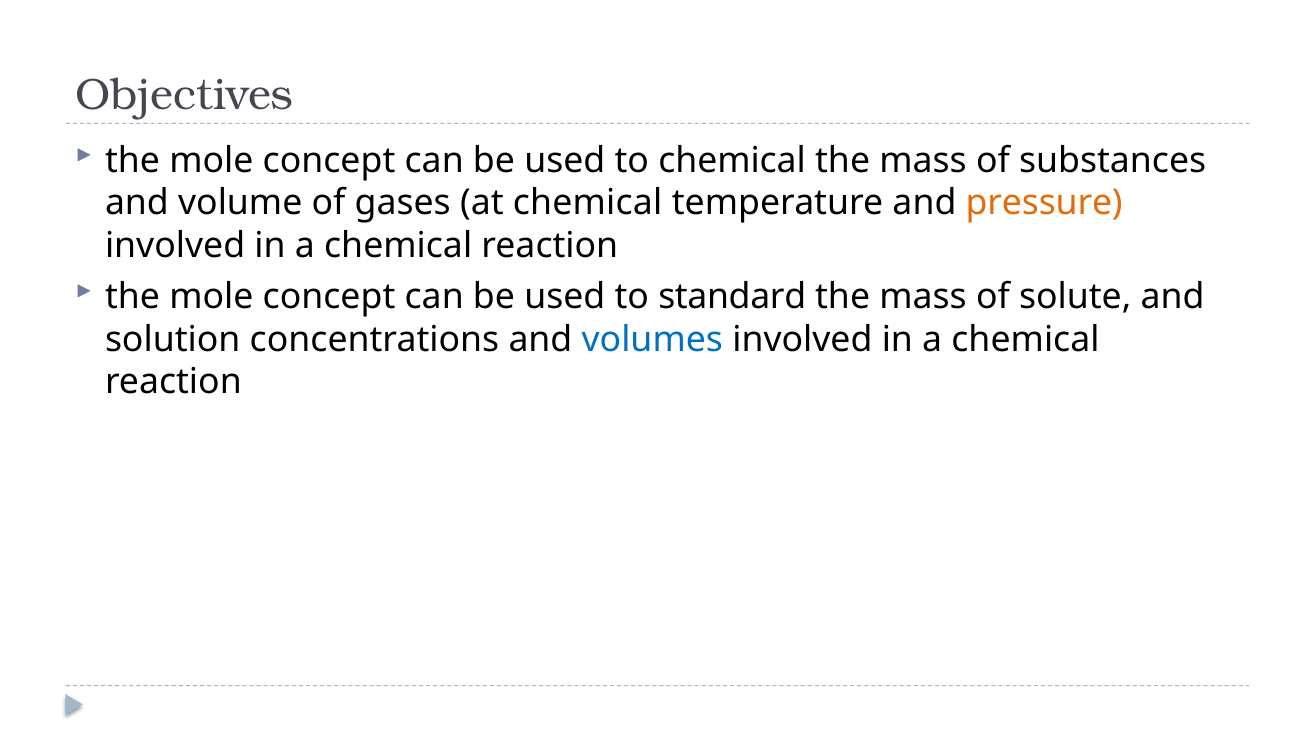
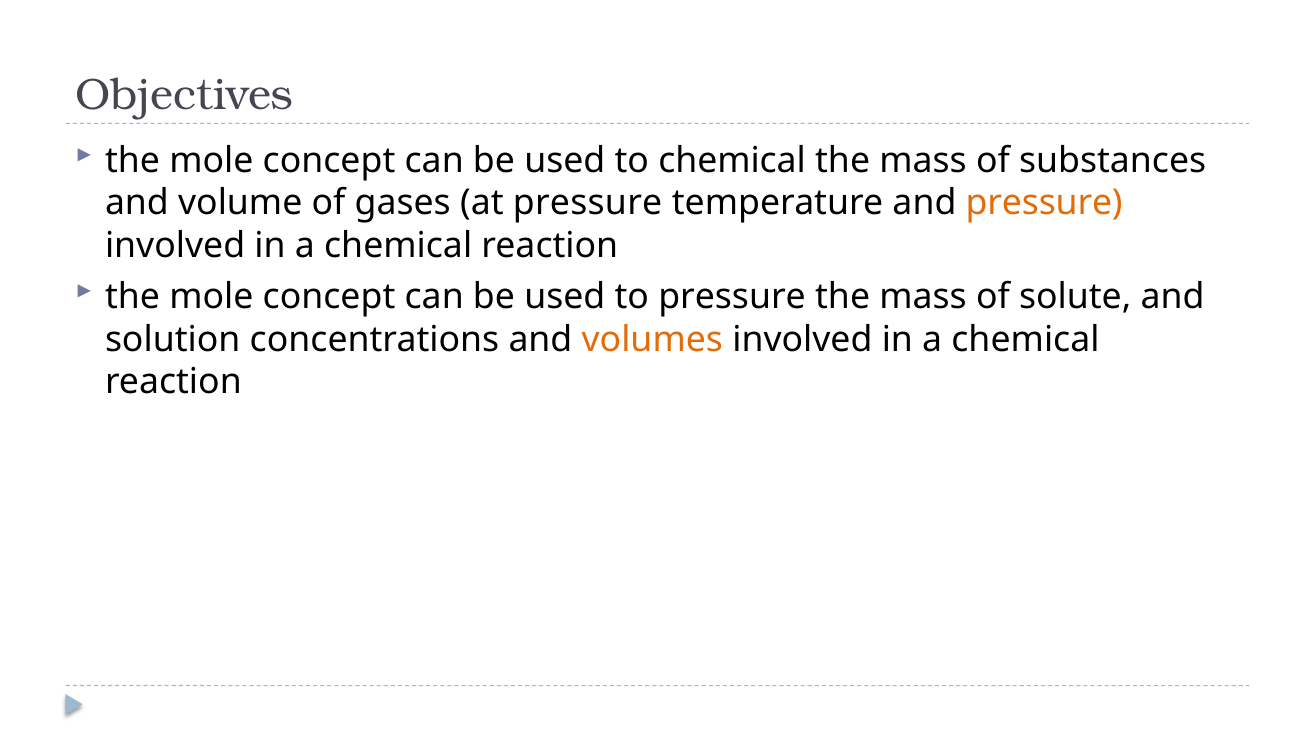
at chemical: chemical -> pressure (588, 203)
to standard: standard -> pressure (732, 297)
volumes colour: blue -> orange (652, 339)
